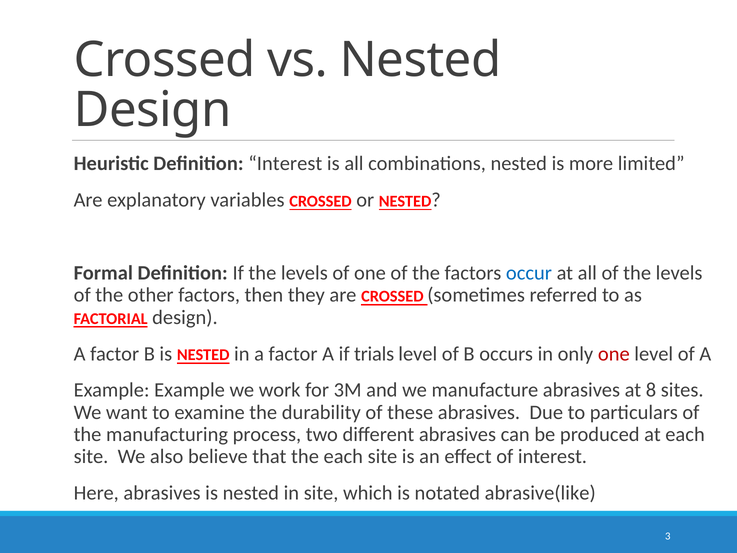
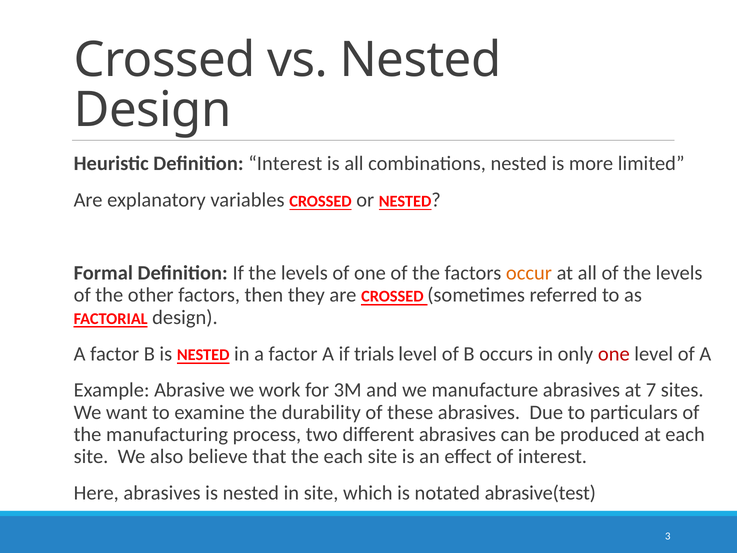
occur colour: blue -> orange (529, 273)
Example Example: Example -> Abrasive (190, 390)
8: 8 -> 7 (651, 390)
abrasive(like: abrasive(like -> abrasive(test (540, 493)
